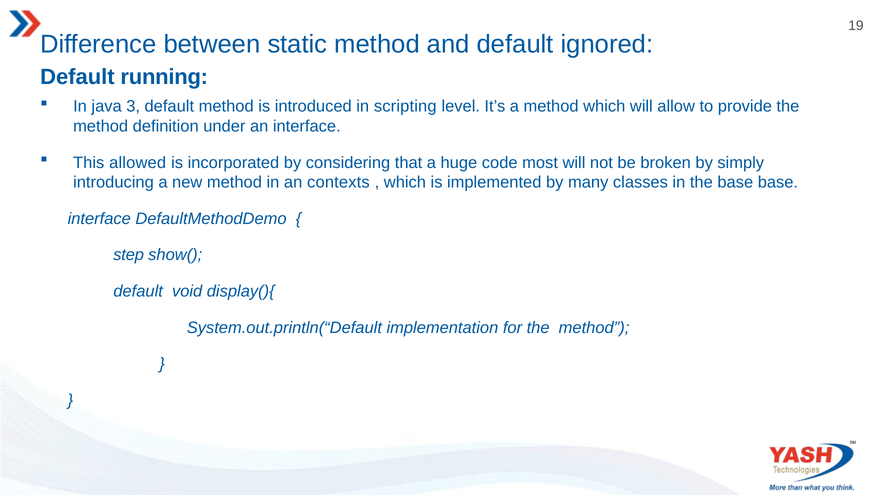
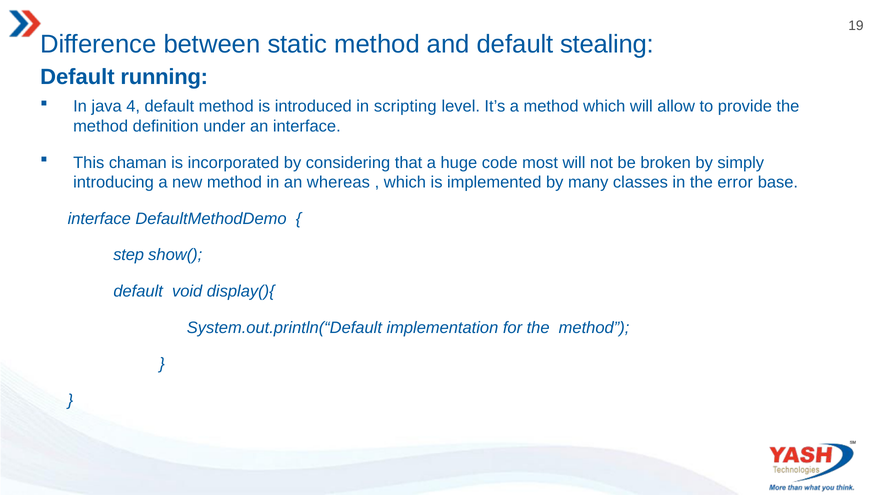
ignored: ignored -> stealing (607, 44)
3: 3 -> 4 (133, 106)
allowed: allowed -> chaman (138, 163)
contexts: contexts -> whereas (338, 182)
the base: base -> error (735, 182)
